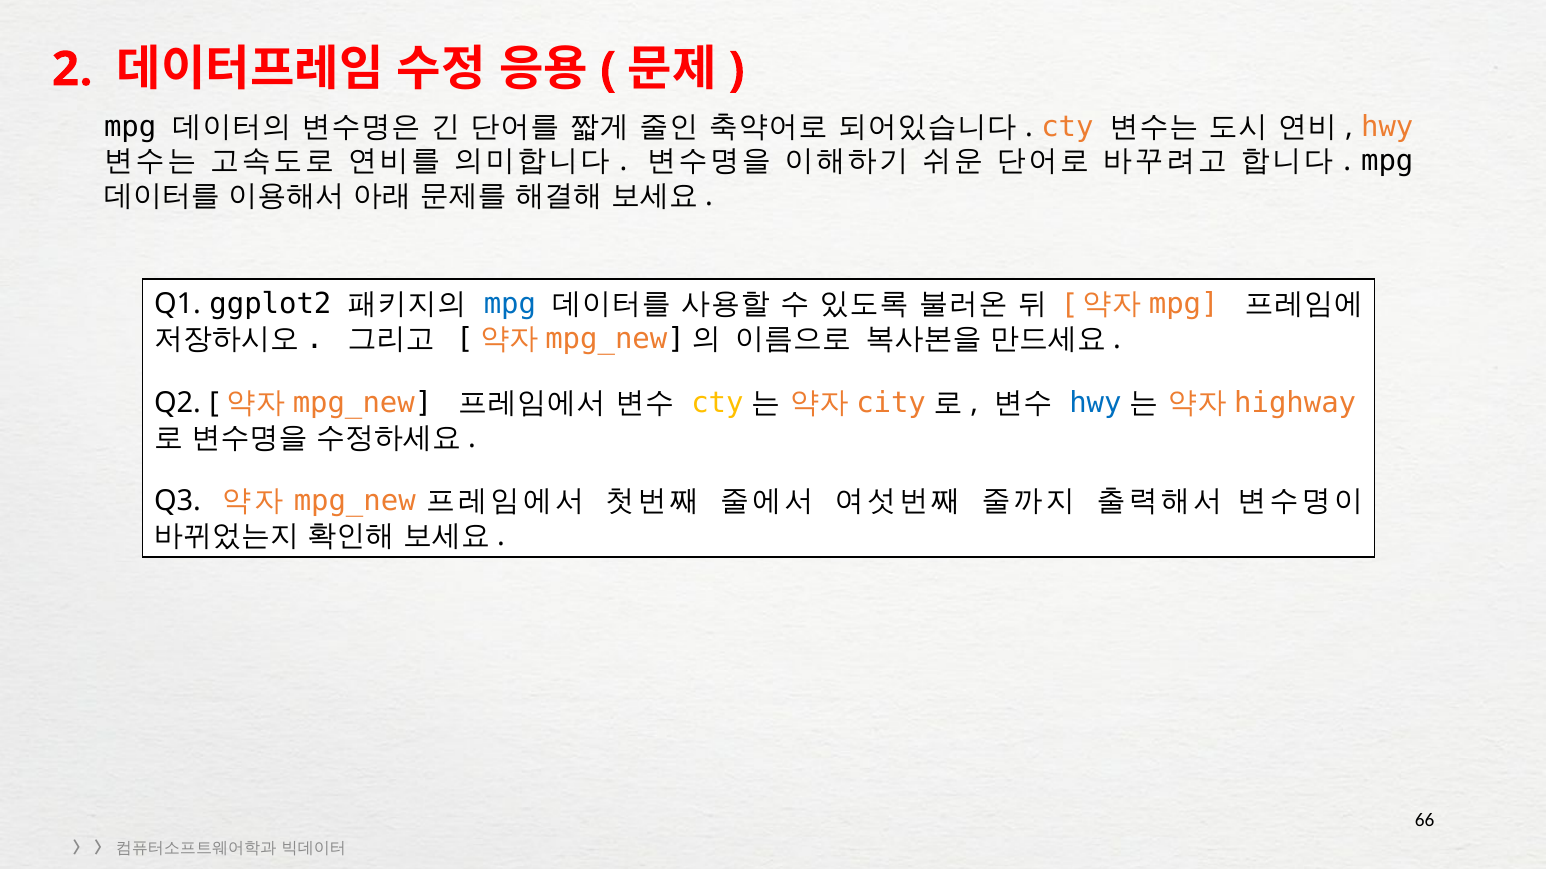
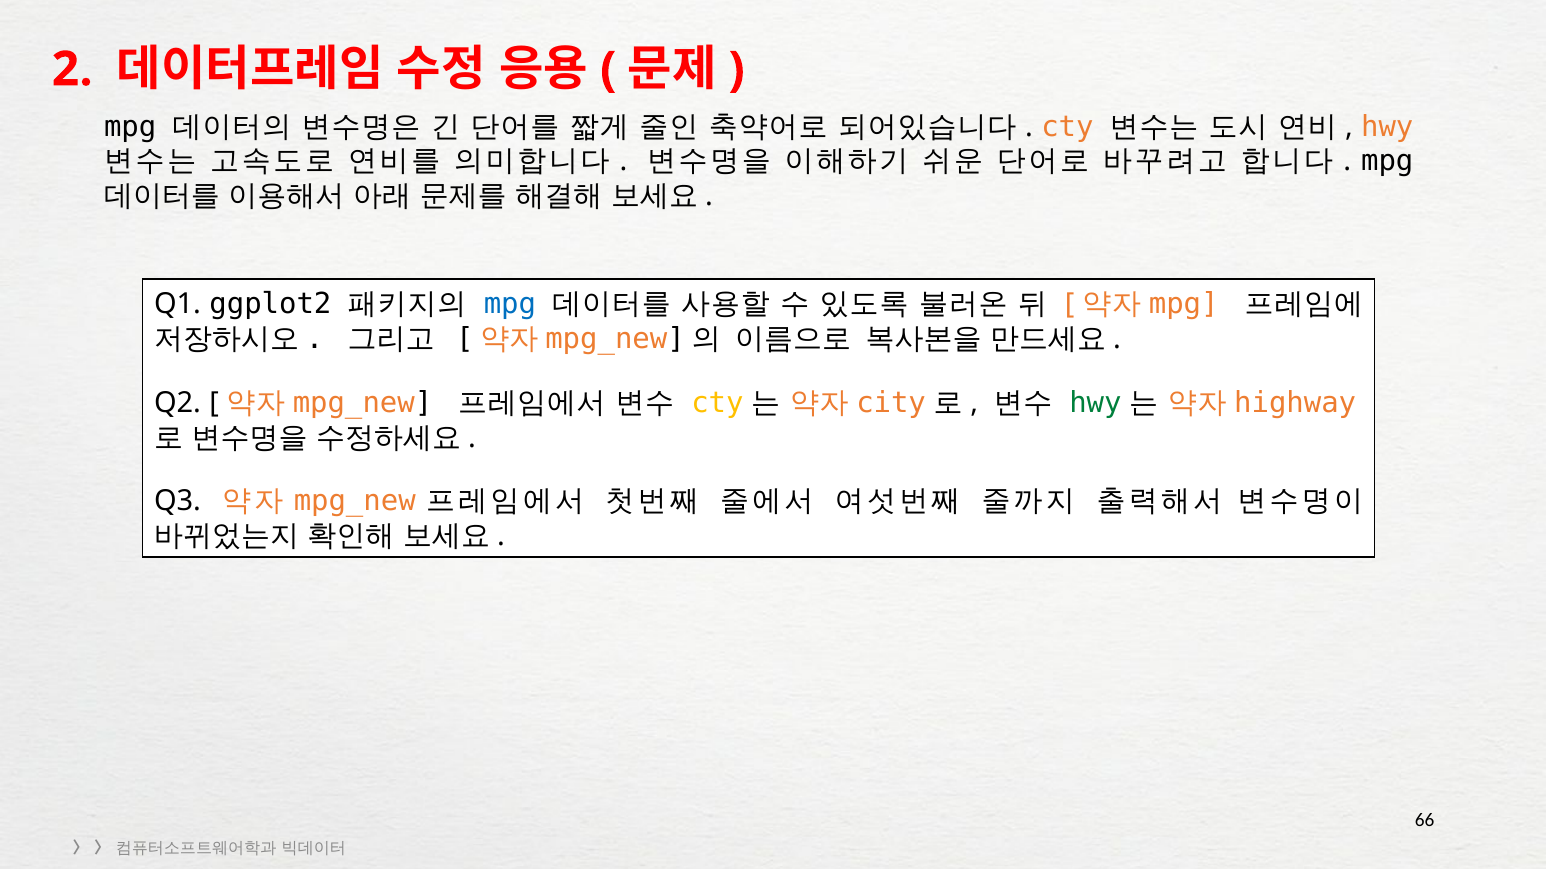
hwy colour: blue -> green (1095, 403)
